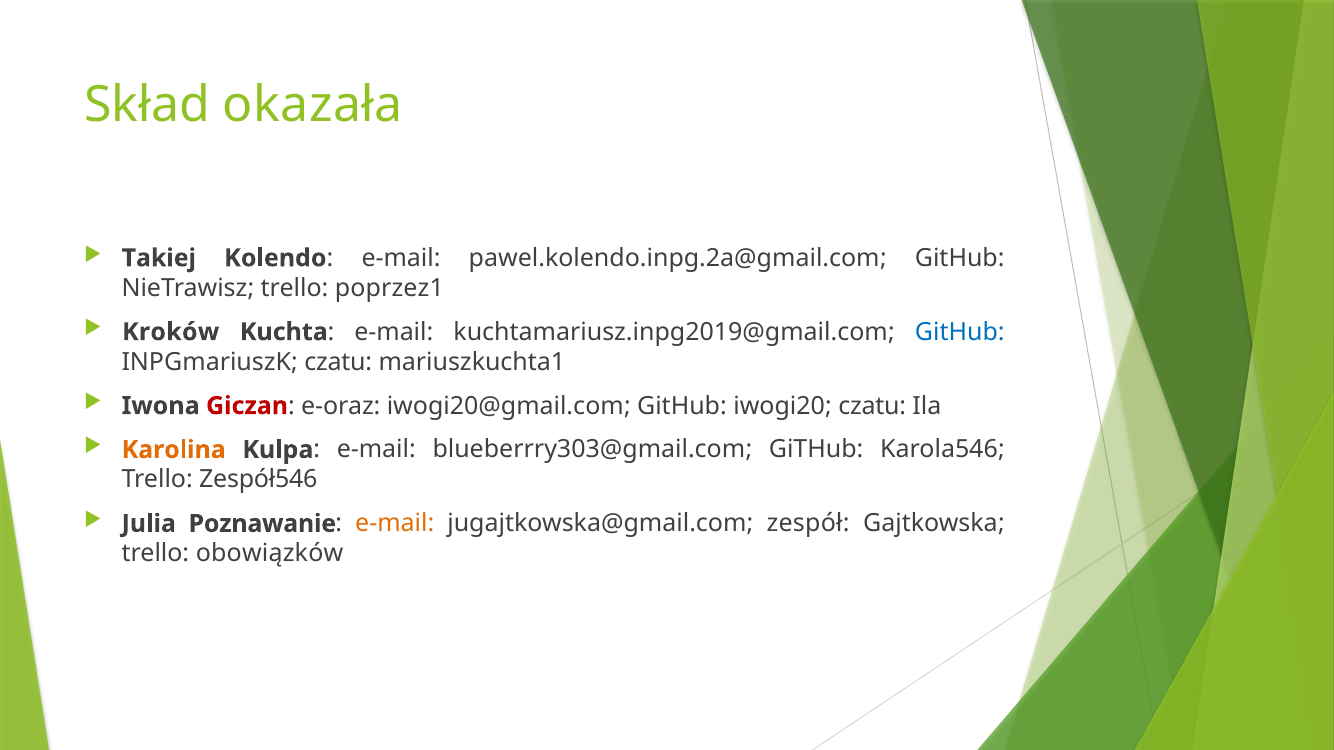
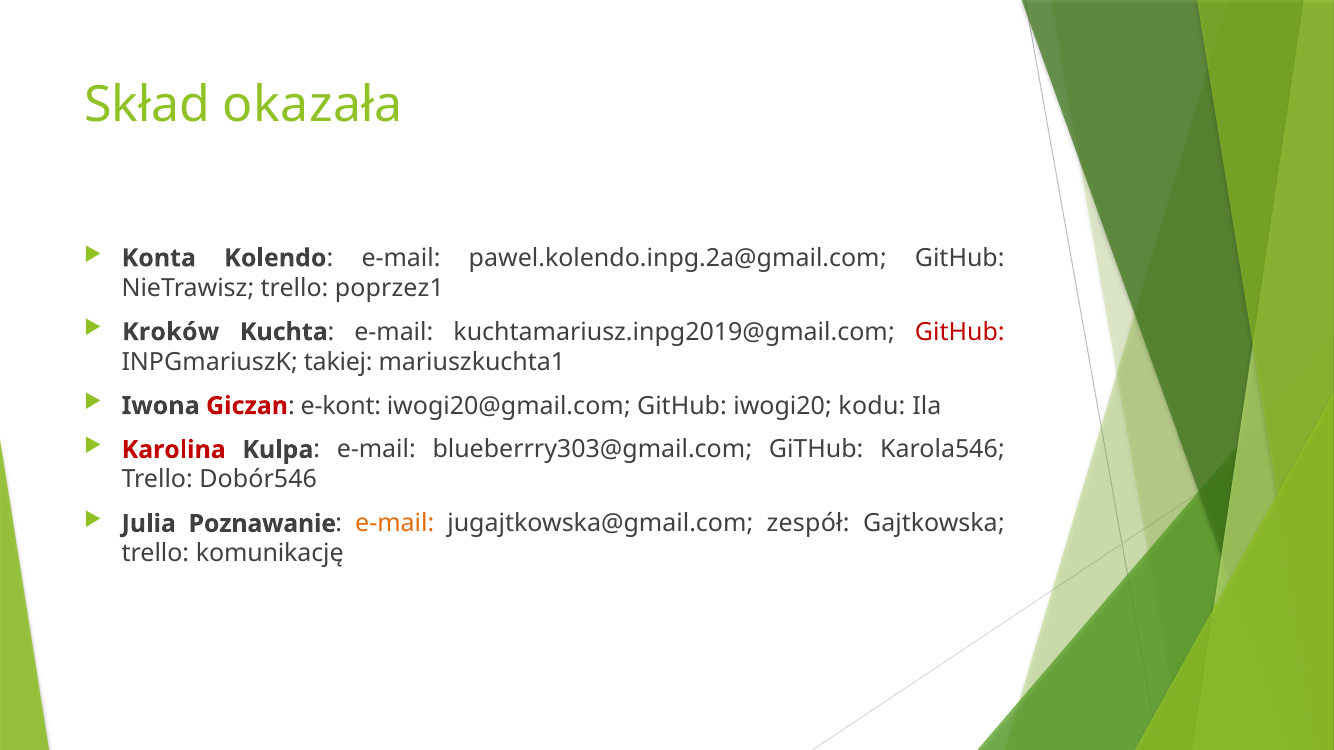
Takiej: Takiej -> Konta (159, 258)
GitHub colour: blue -> red (960, 332)
INPGmariuszK czatu: czatu -> takiej (338, 362)
e-oraz: e-oraz -> e-kont (341, 406)
iwogi20 czatu: czatu -> kodu (872, 406)
Karolina colour: orange -> red (174, 450)
Zespół546: Zespół546 -> Dobór546 (258, 480)
obowiązków: obowiązków -> komunikację (270, 554)
